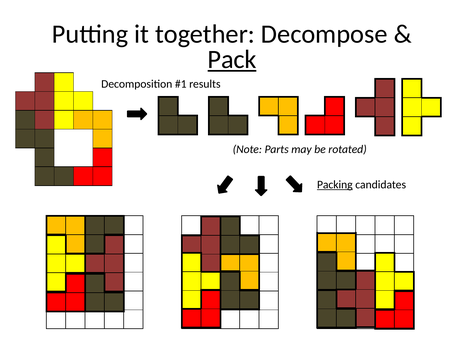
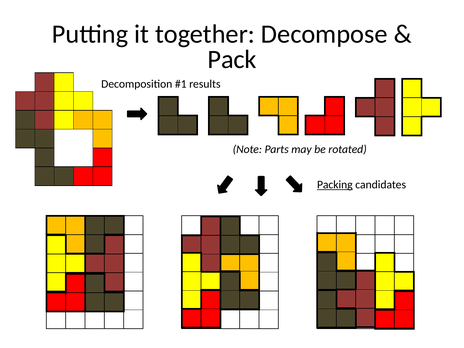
Pack underline: present -> none (232, 60)
